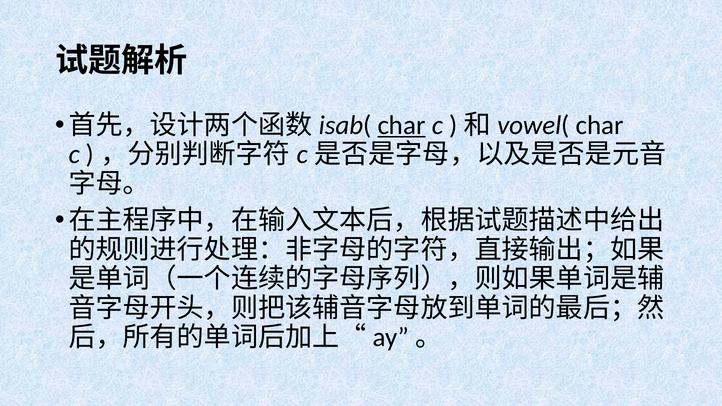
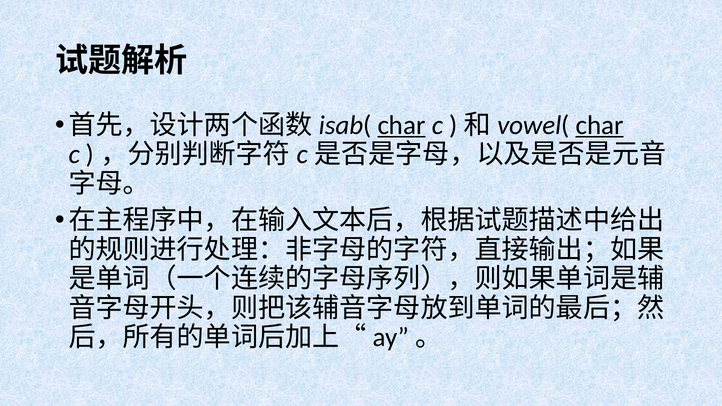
char underline: none -> present (600, 125)
